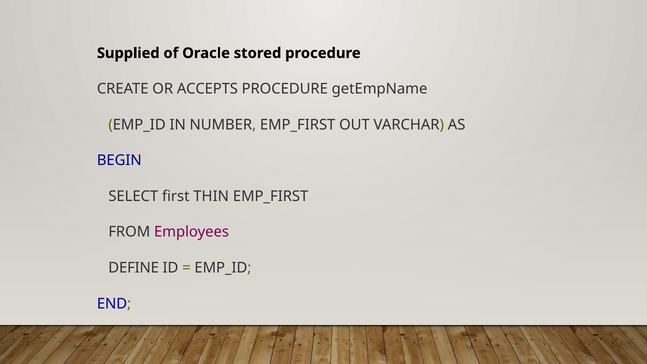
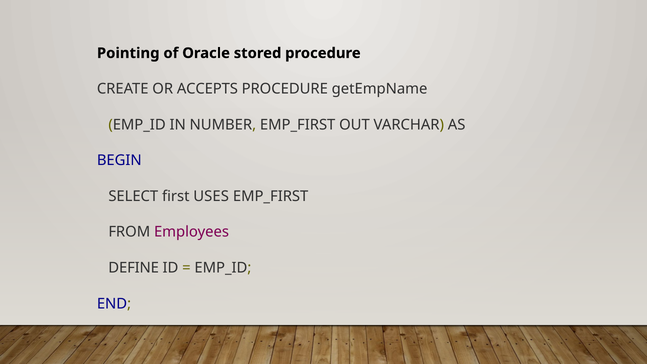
Supplied: Supplied -> Pointing (128, 53)
THIN: THIN -> USES (211, 196)
